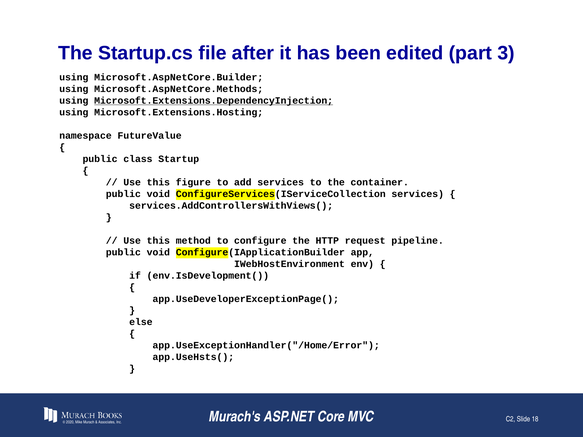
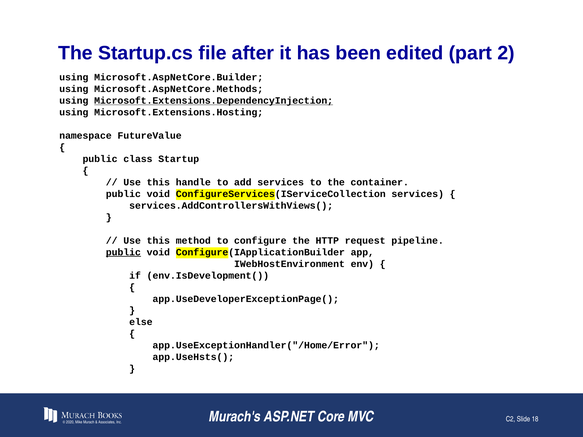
3: 3 -> 2 (506, 53)
figure: figure -> handle (193, 182)
public underline: none -> present (123, 252)
